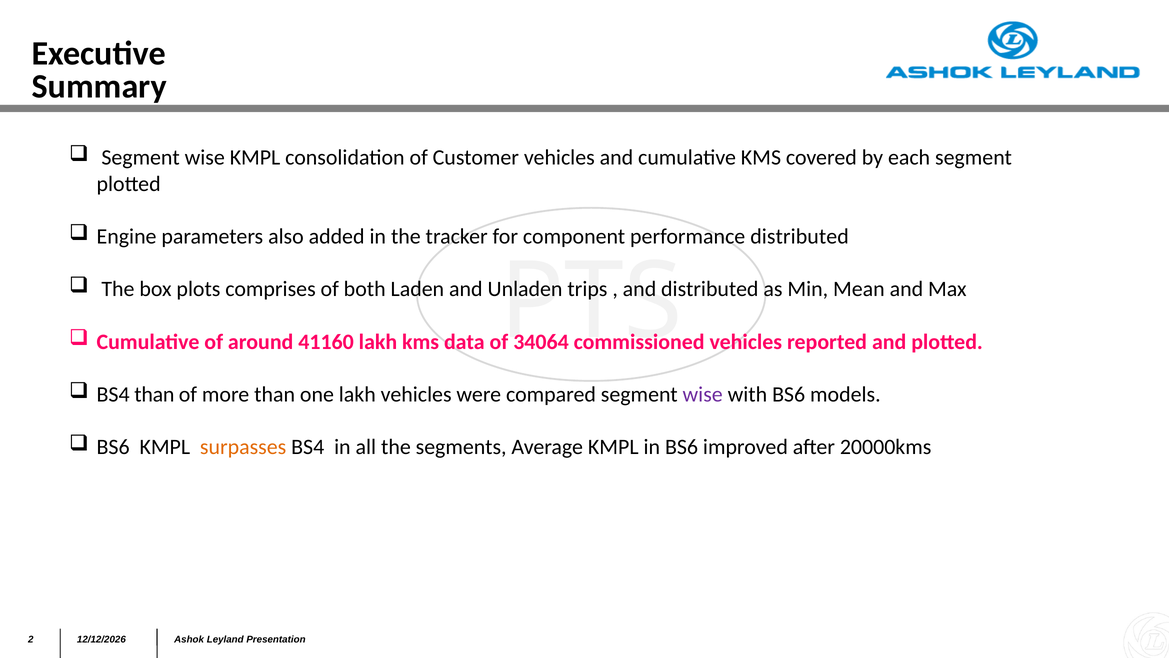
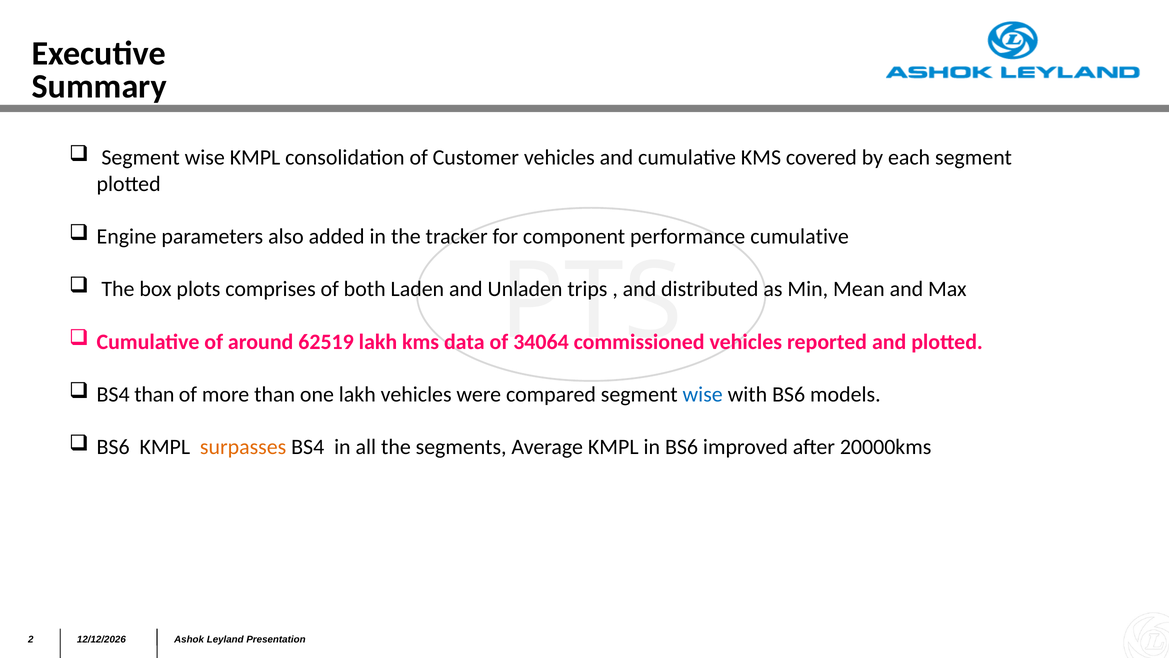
performance distributed: distributed -> cumulative (800, 236)
41160: 41160 -> 62519 (326, 342)
wise colour: purple -> blue (703, 394)
